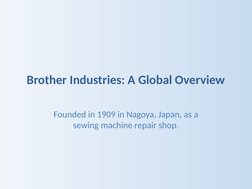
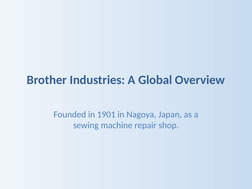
1909: 1909 -> 1901 (106, 114)
